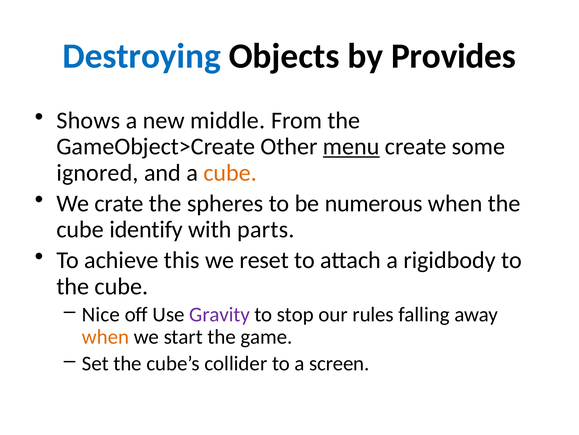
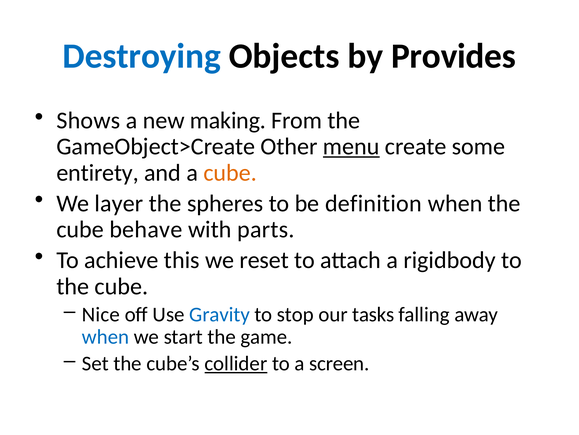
middle: middle -> making (228, 120)
ignored: ignored -> entirety (98, 172)
crate: crate -> layer (119, 203)
numerous: numerous -> definition (373, 203)
identify: identify -> behave (146, 229)
Gravity colour: purple -> blue (220, 314)
rules: rules -> tasks (373, 314)
when colour: orange -> blue (105, 336)
collider underline: none -> present (236, 363)
